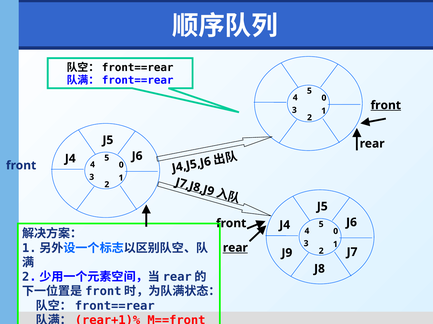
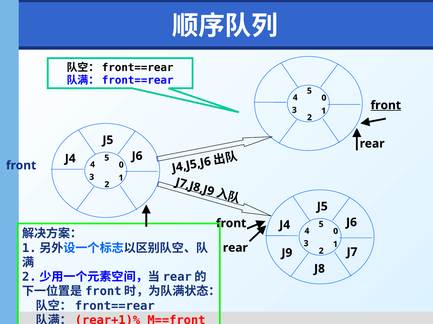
rear underline: present -> none (235, 248)
